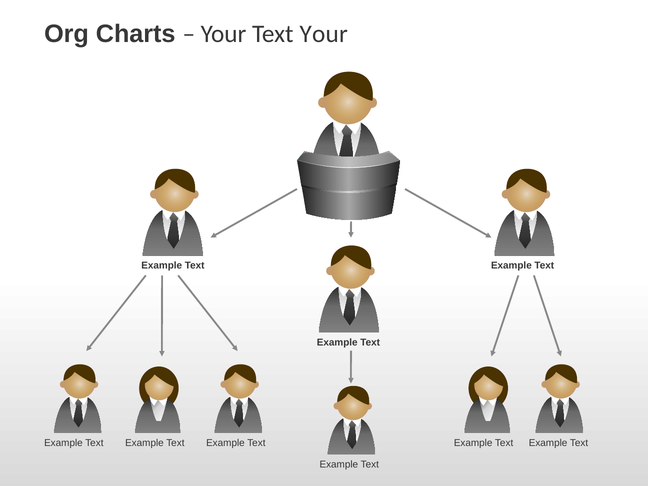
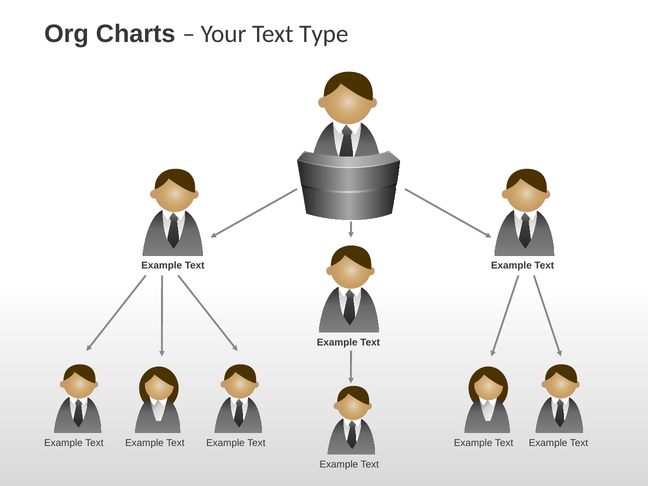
Text Your: Your -> Type (324, 34)
